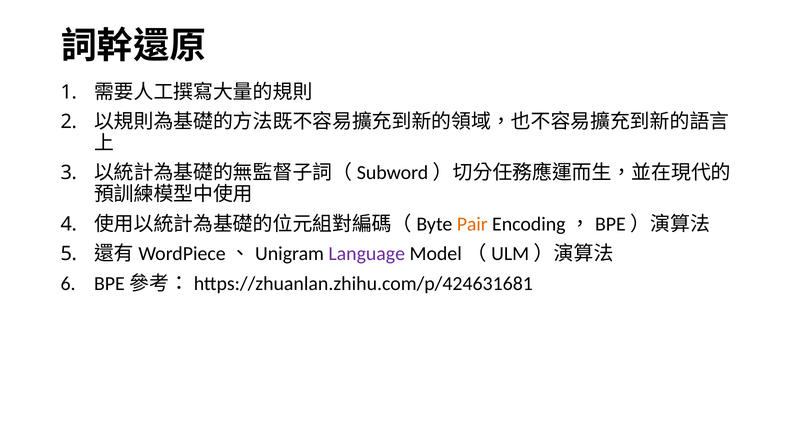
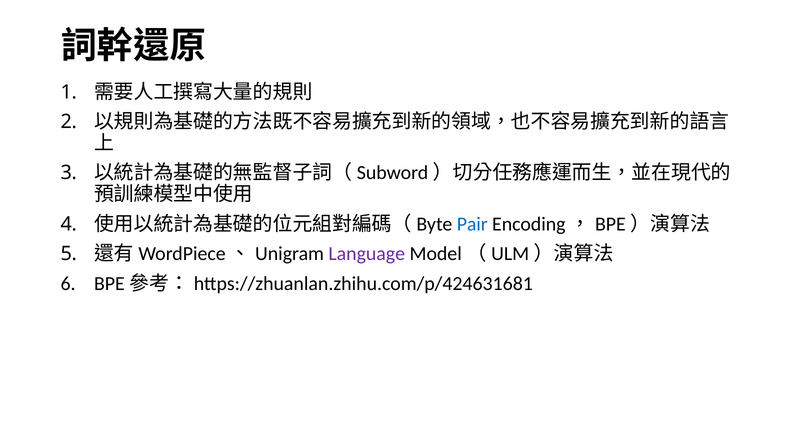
Pair colour: orange -> blue (472, 224)
